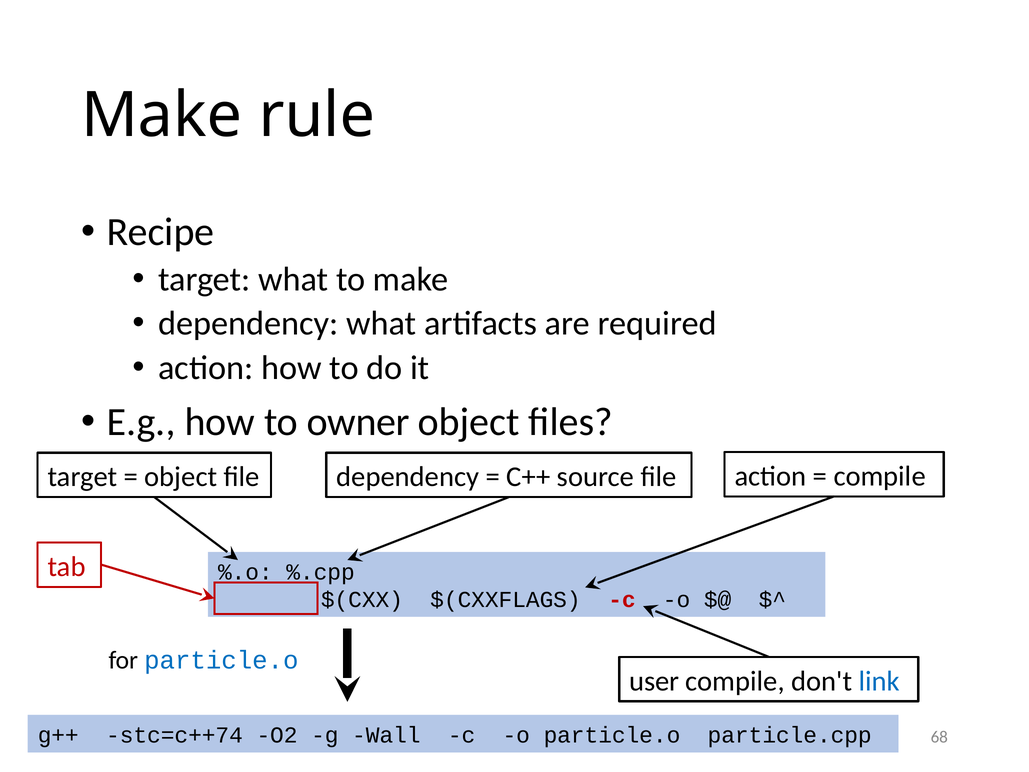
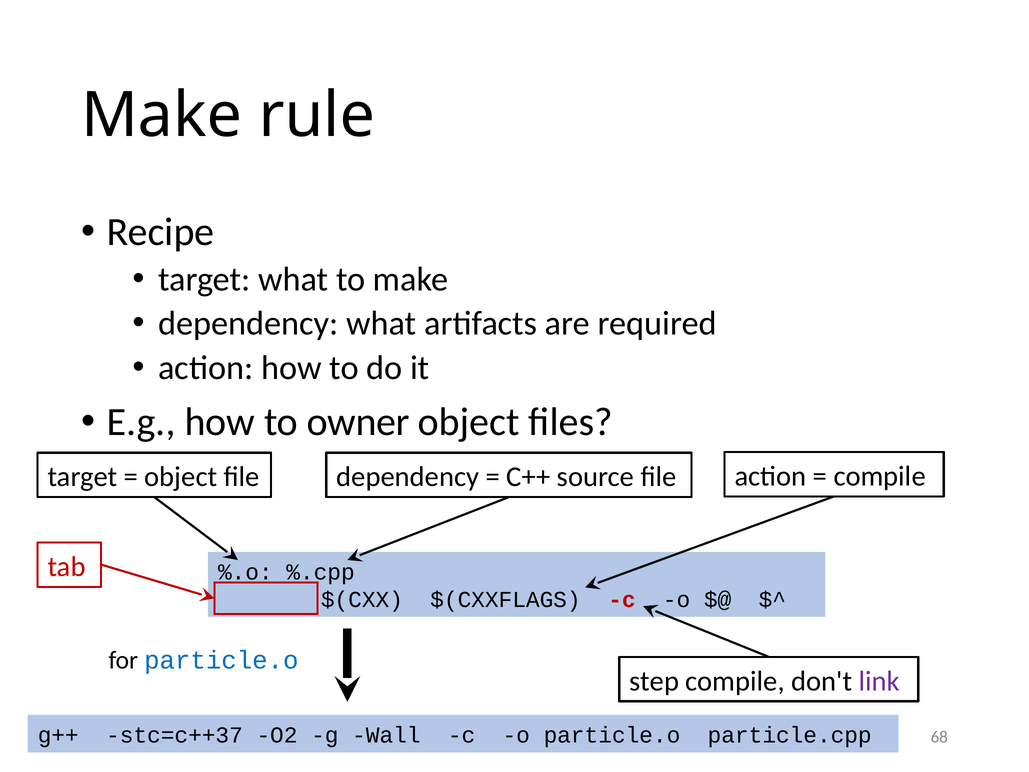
user: user -> step (654, 681)
link colour: blue -> purple (879, 681)
stc=c++74: stc=c++74 -> stc=c++37 (174, 735)
